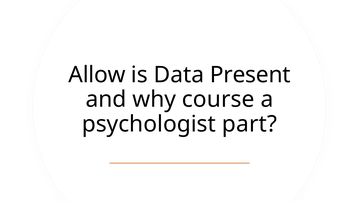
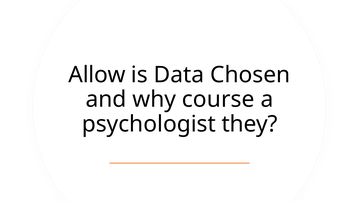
Present: Present -> Chosen (250, 75)
part: part -> they (250, 124)
